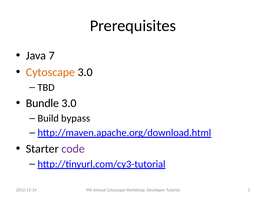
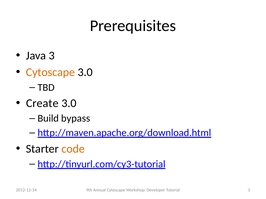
Java 7: 7 -> 3 (52, 56)
Bundle: Bundle -> Create (42, 103)
code colour: purple -> orange (73, 149)
